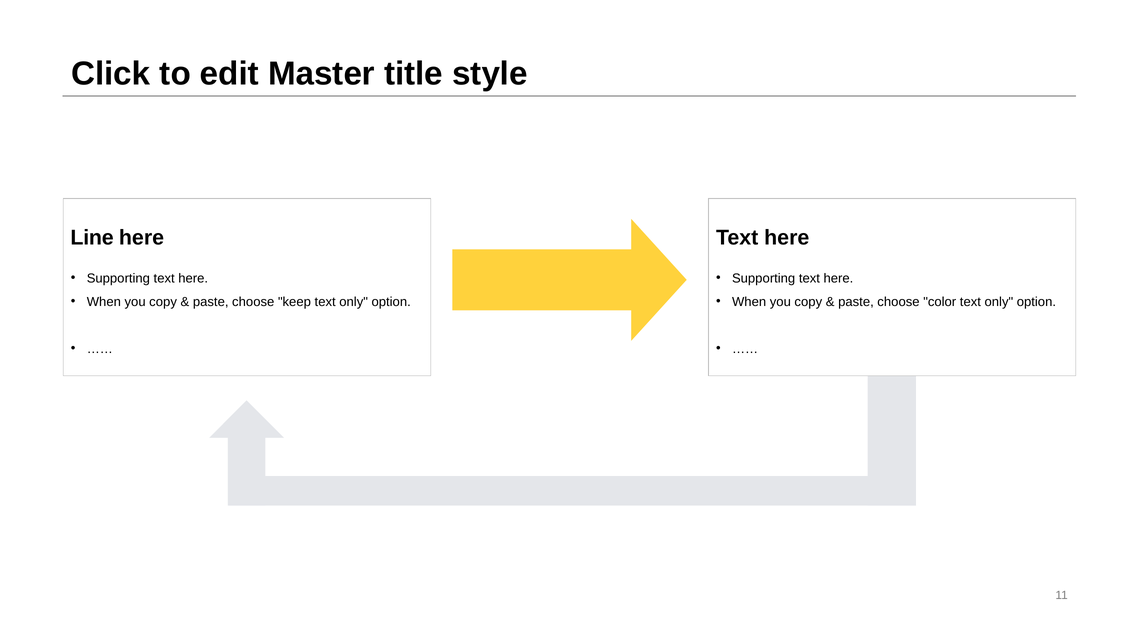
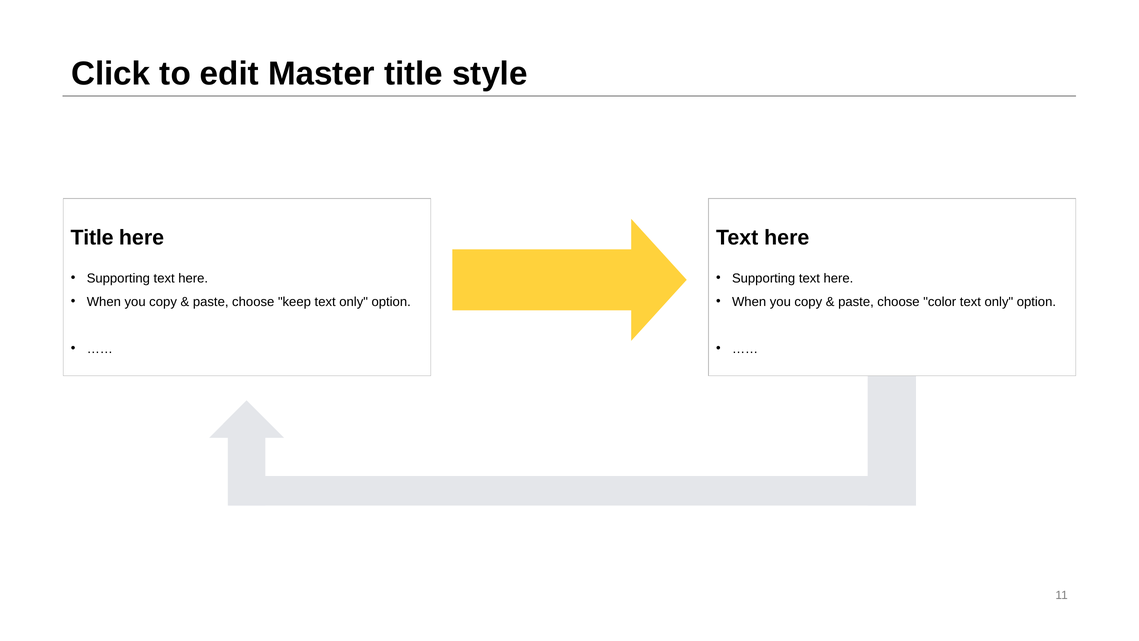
Line: Line -> Title (92, 237)
